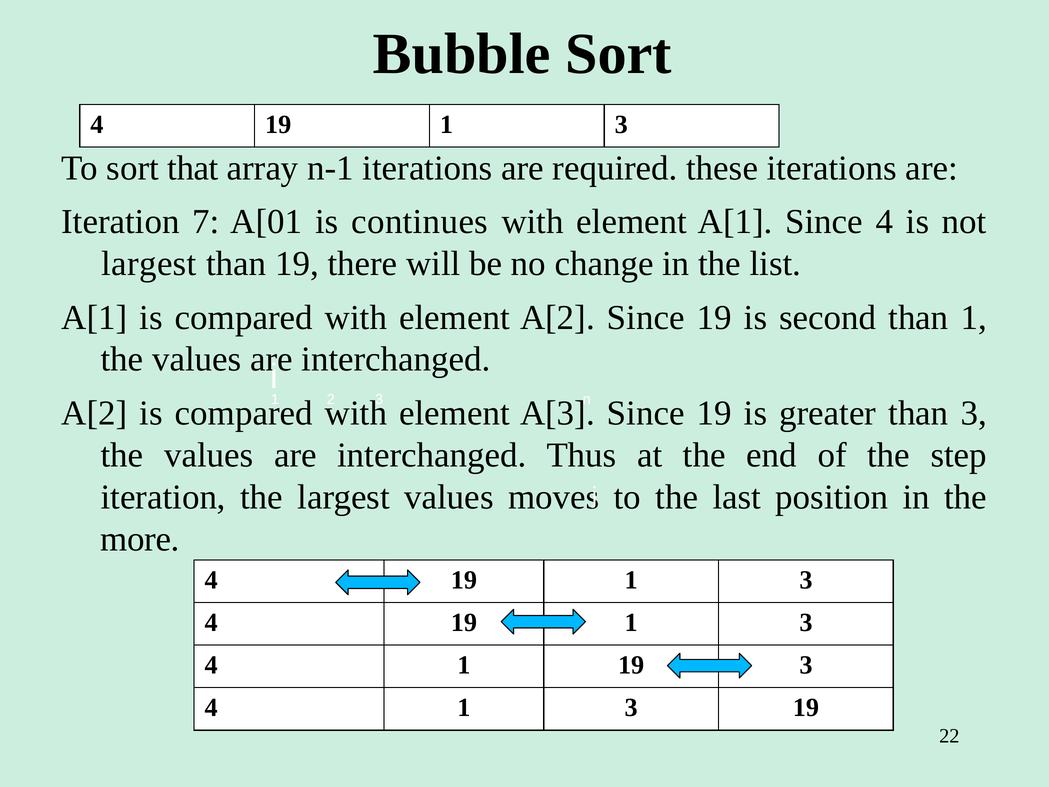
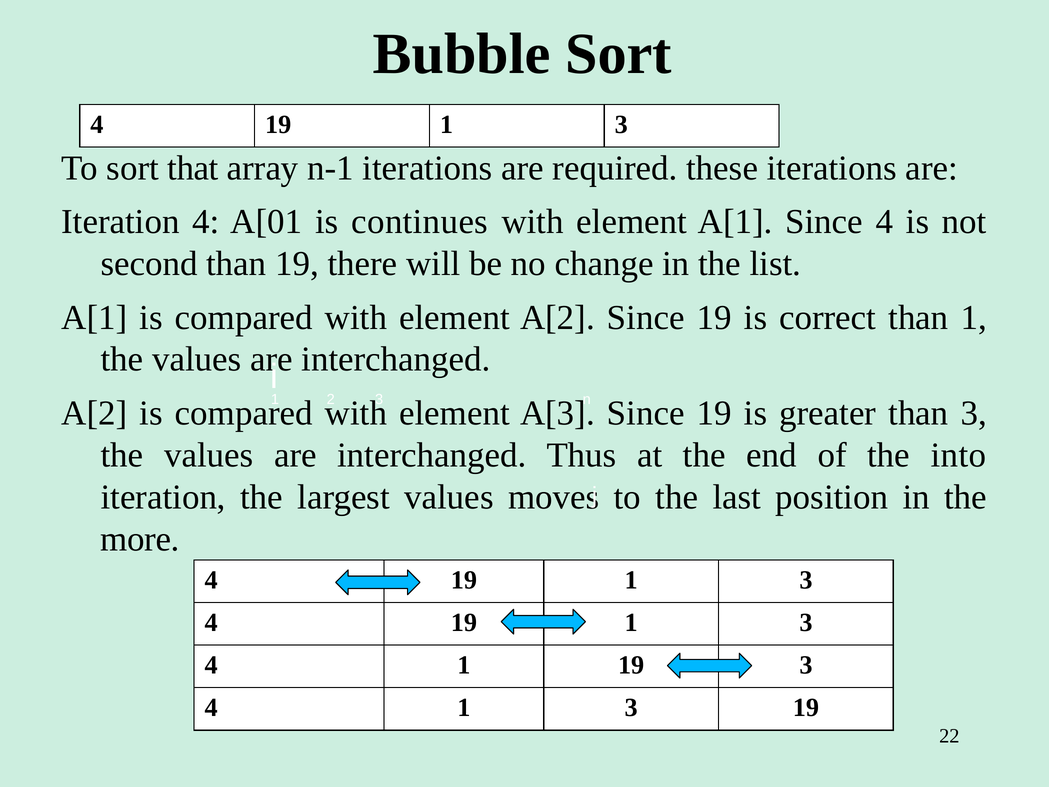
Iteration 7: 7 -> 4 (206, 222)
largest: largest -> second (149, 264)
second: second -> correct (828, 317)
step: step -> into (958, 455)
